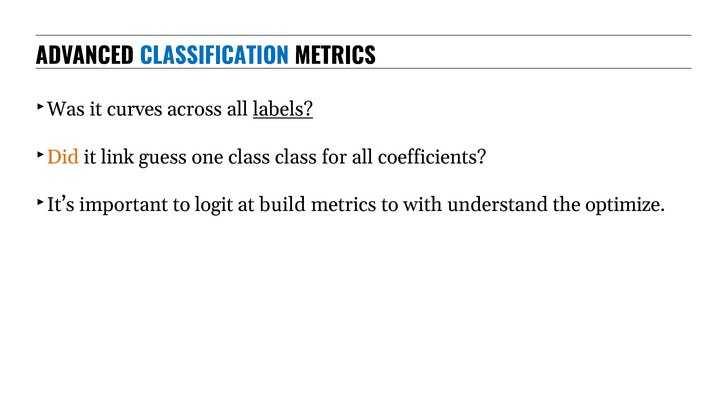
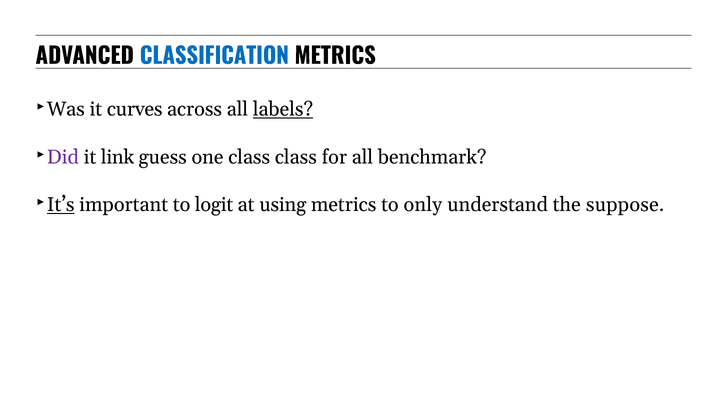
Did colour: orange -> purple (63, 157)
coefficients: coefficients -> benchmark (432, 157)
It’s underline: none -> present (61, 205)
build: build -> using (283, 205)
with: with -> only (423, 205)
optimize: optimize -> suppose (625, 205)
